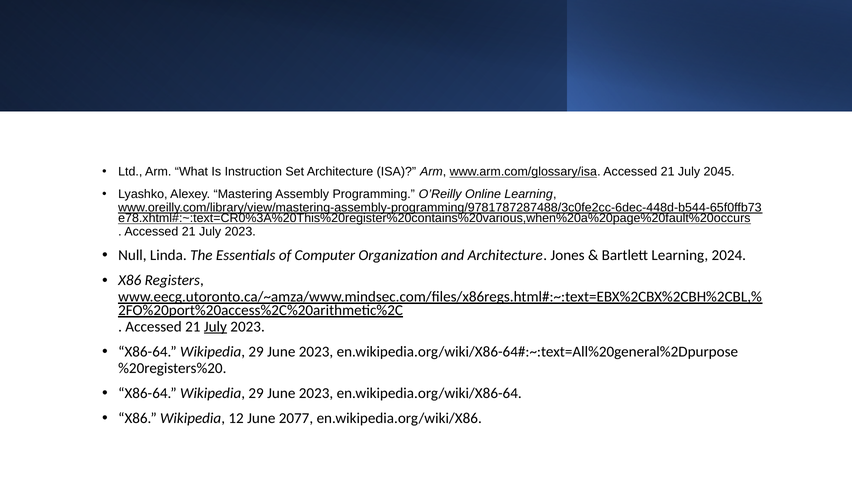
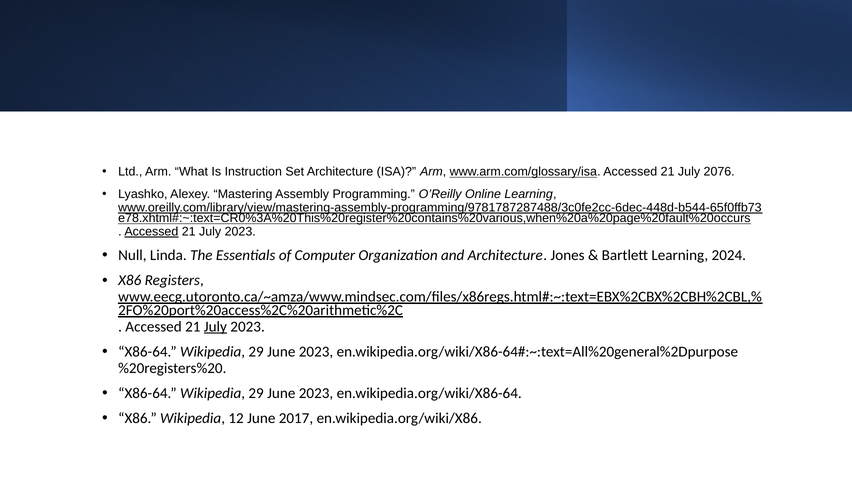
2045: 2045 -> 2076 (719, 172)
Accessed underline: none -> present (151, 232)
2077: 2077 -> 2017 (296, 419)
